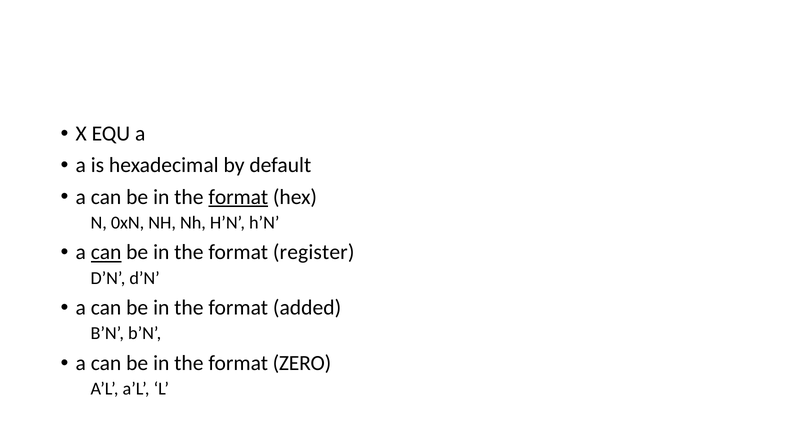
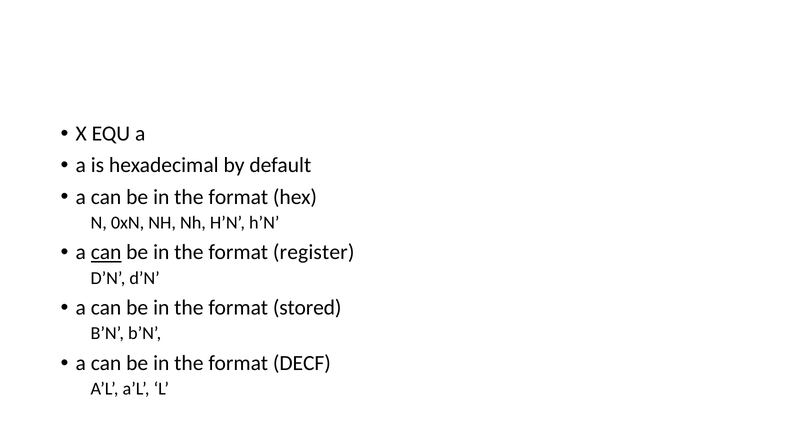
format underline: present -> none (238, 197)
added: added -> stored (307, 308)
ZERO: ZERO -> DECF (302, 363)
